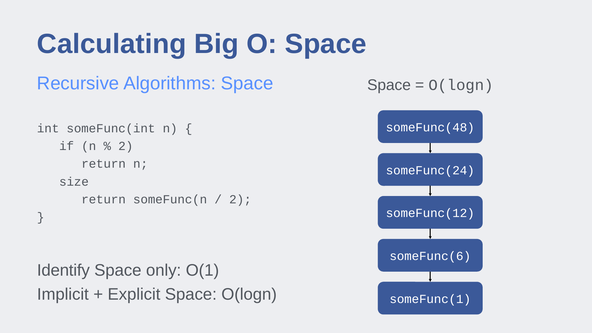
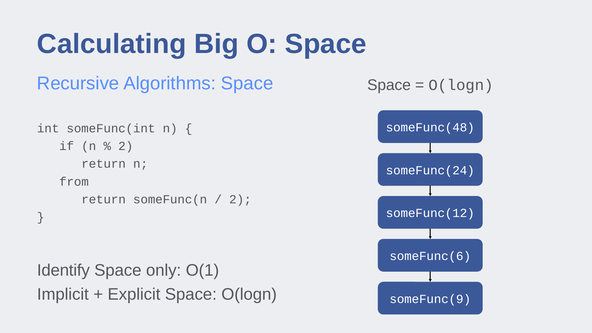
size: size -> from (74, 182)
someFunc(1: someFunc(1 -> someFunc(9 (430, 299)
